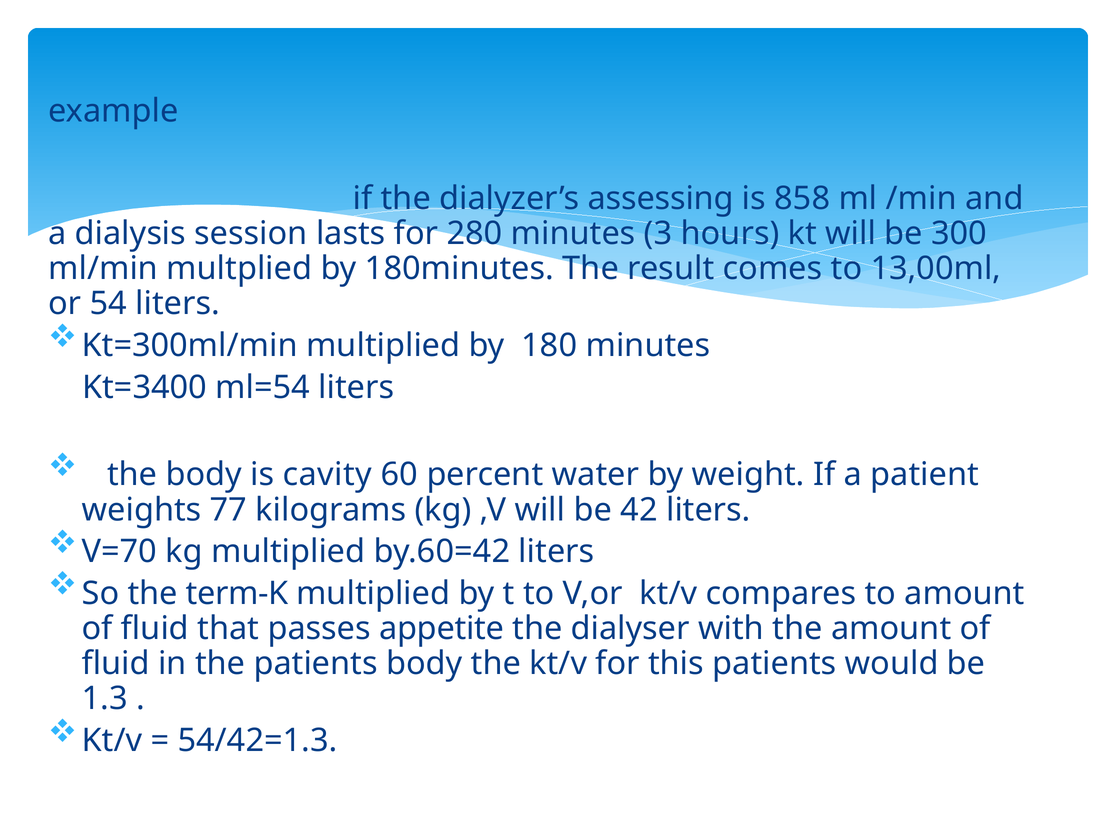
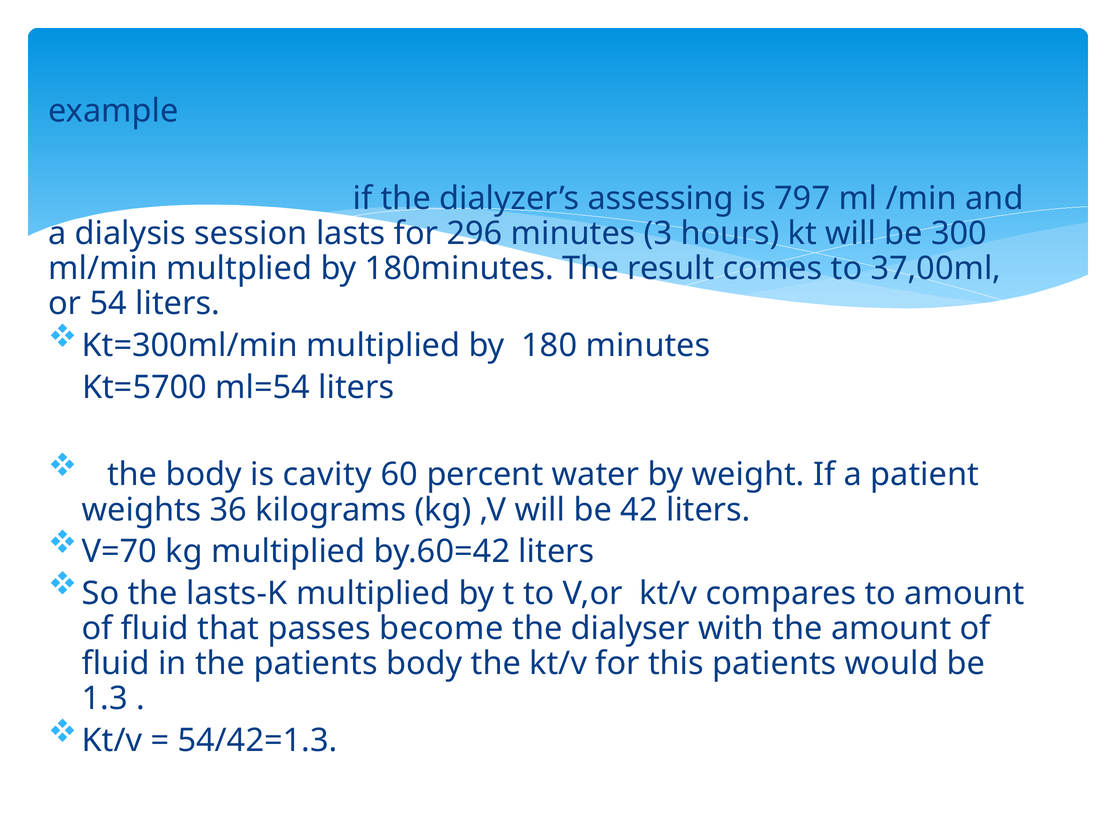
858: 858 -> 797 (802, 198)
280: 280 -> 296 (475, 234)
13,00ml: 13,00ml -> 37,00ml (936, 269)
Kt=3400: Kt=3400 -> Kt=5700 (145, 387)
77: 77 -> 36 (228, 510)
term-K: term-K -> lasts-K (237, 594)
appetite: appetite -> become (441, 629)
